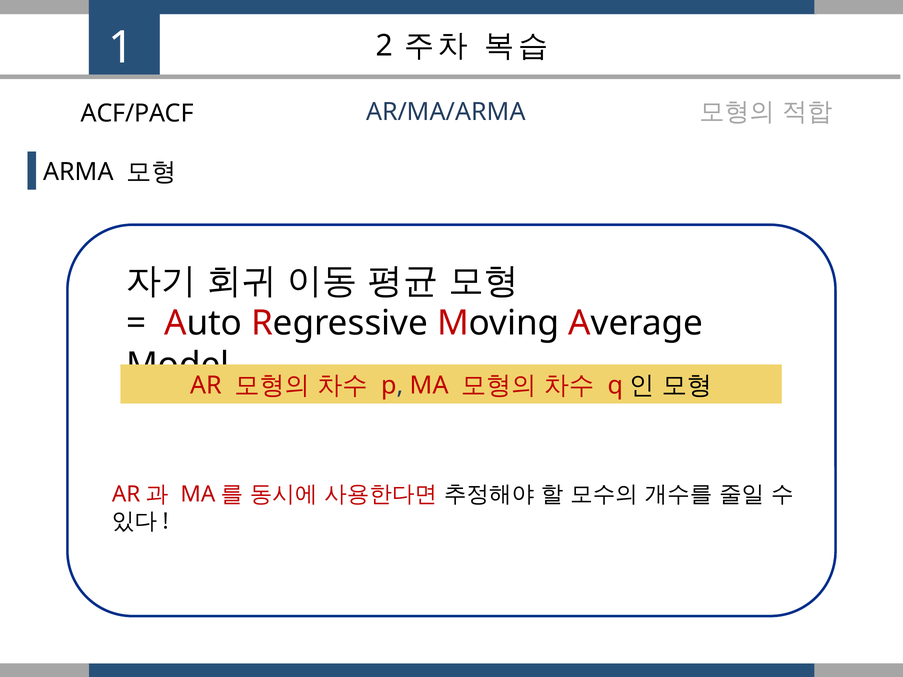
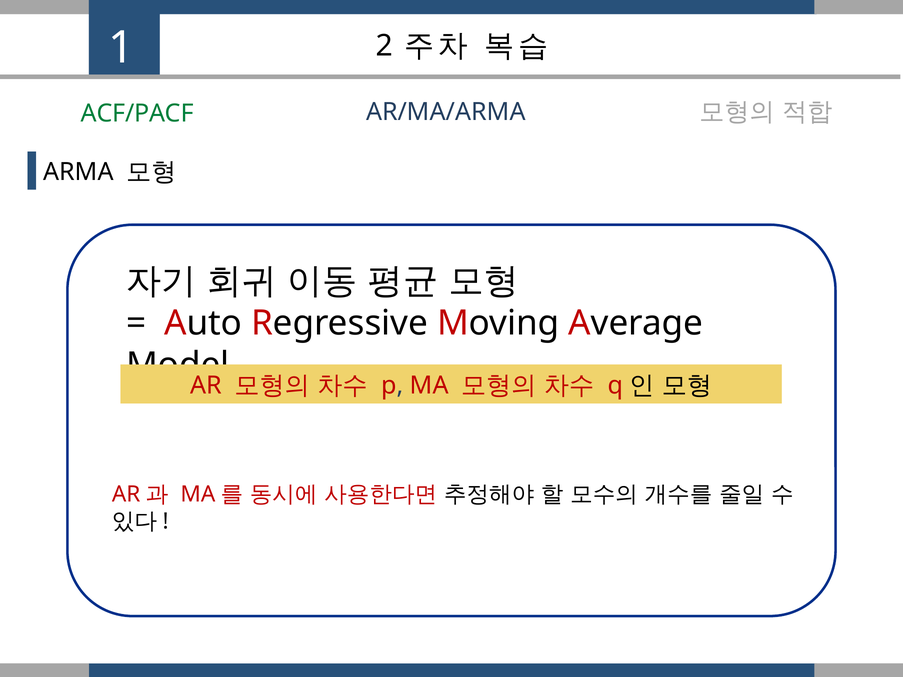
ACF/PACF colour: black -> green (137, 113)
